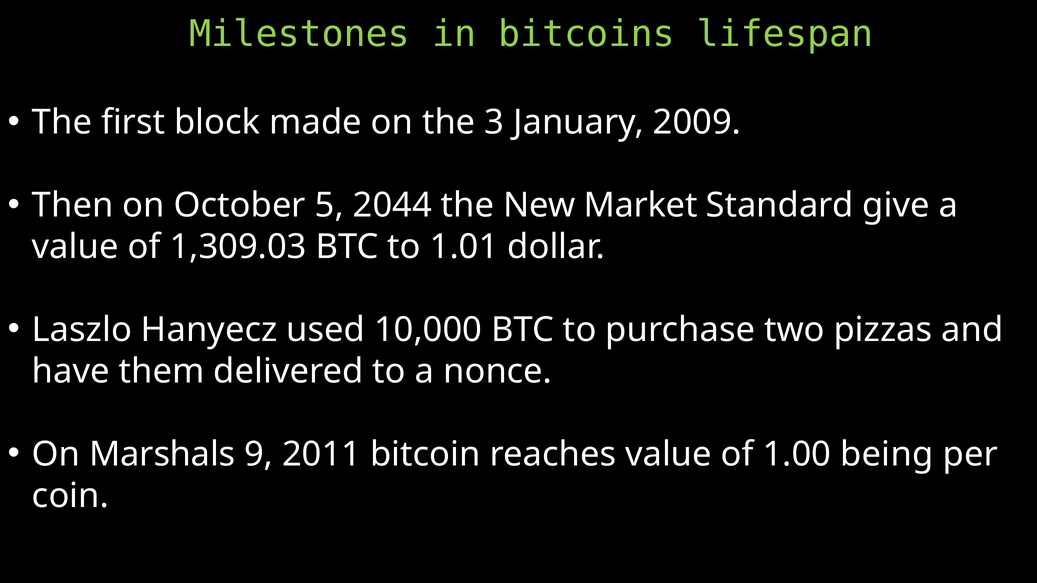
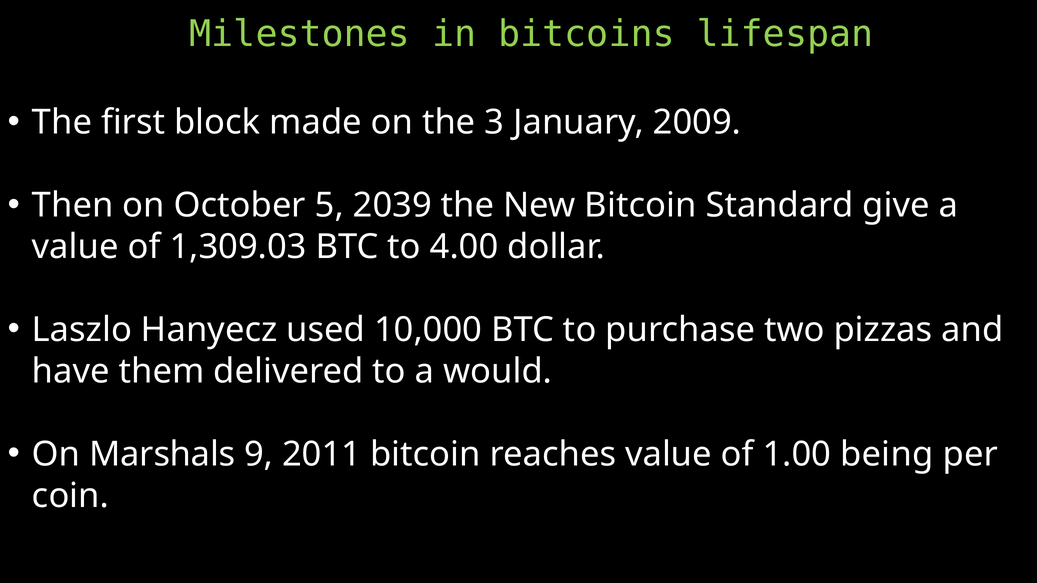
2044: 2044 -> 2039 (392, 206)
New Market: Market -> Bitcoin (641, 206)
1.01: 1.01 -> 4.00 (464, 247)
nonce: nonce -> would (498, 372)
